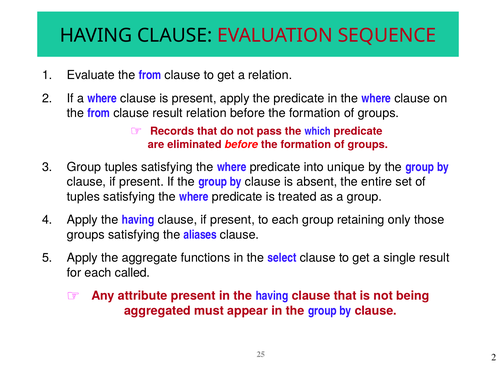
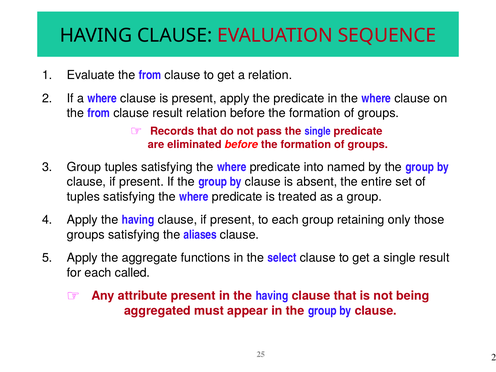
the which: which -> single (318, 131)
unique: unique -> named (346, 167)
